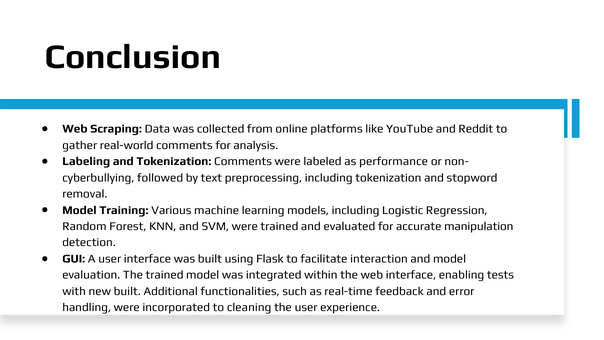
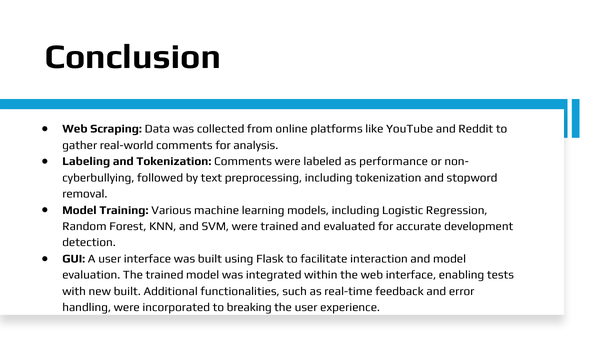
manipulation: manipulation -> development (479, 226)
cleaning: cleaning -> breaking (249, 307)
